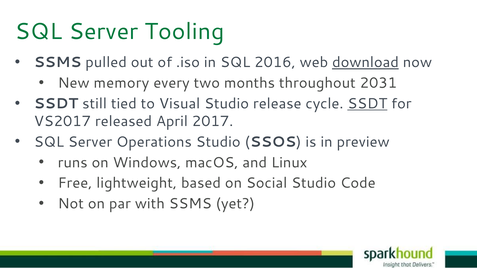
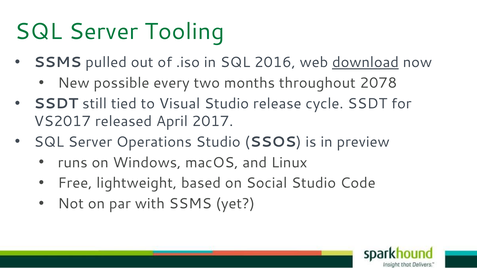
memory: memory -> possible (121, 83)
2031: 2031 -> 2078 (378, 83)
SSDT underline: present -> none (367, 104)
